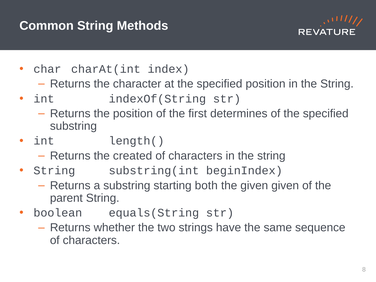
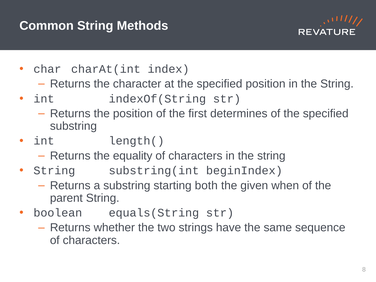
created: created -> equality (133, 156)
given given: given -> when (285, 185)
